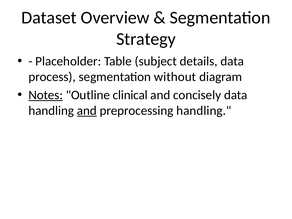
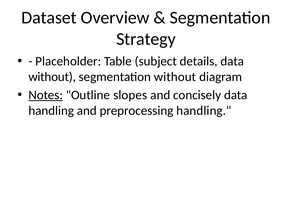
process: process -> without (52, 77)
clinical: clinical -> slopes (130, 95)
and underline: present -> none (87, 111)
